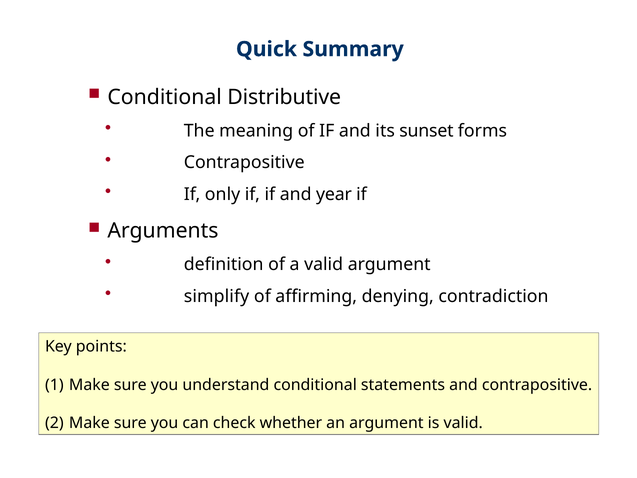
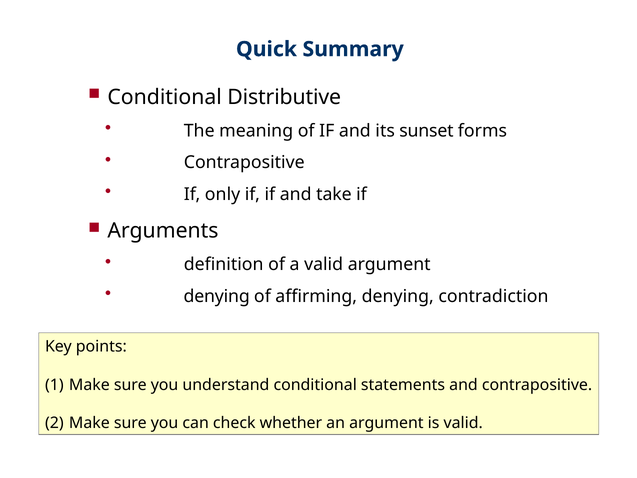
year: year -> take (334, 194)
simplify: simplify -> denying (217, 296)
